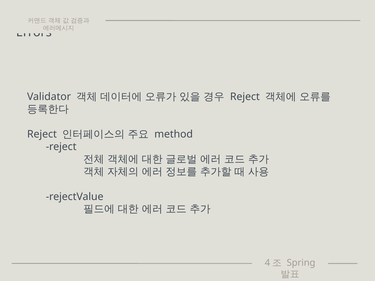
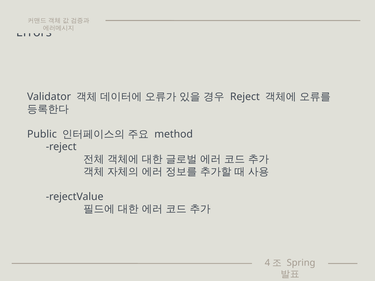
Reject: Reject -> Public (42, 134)
